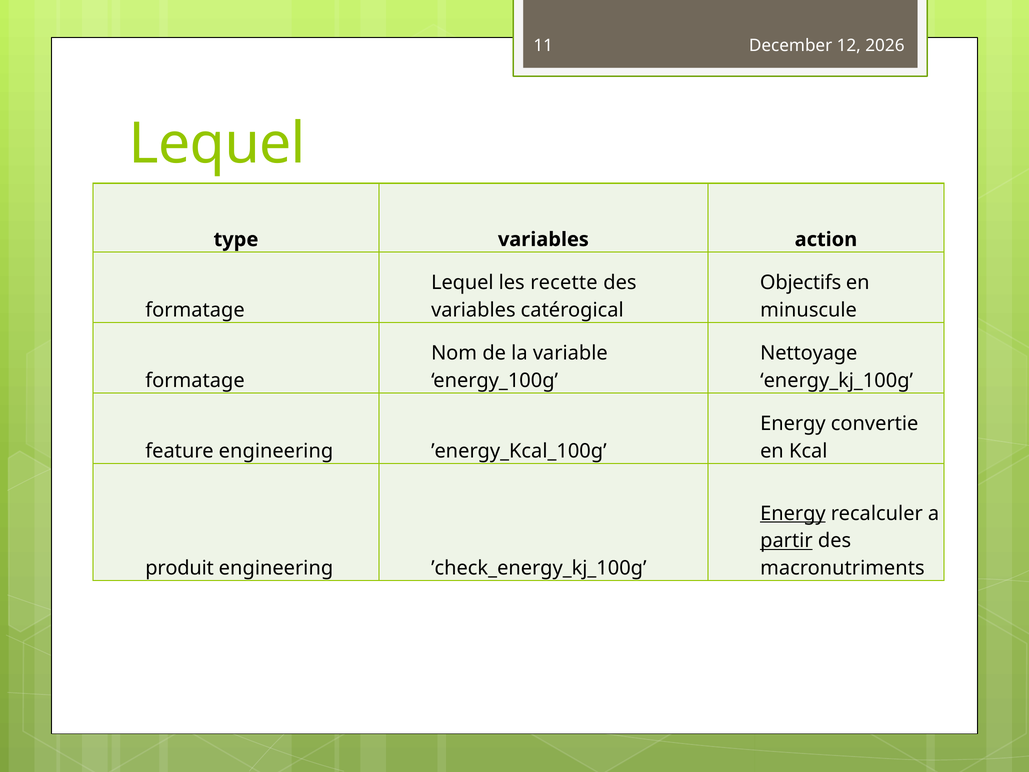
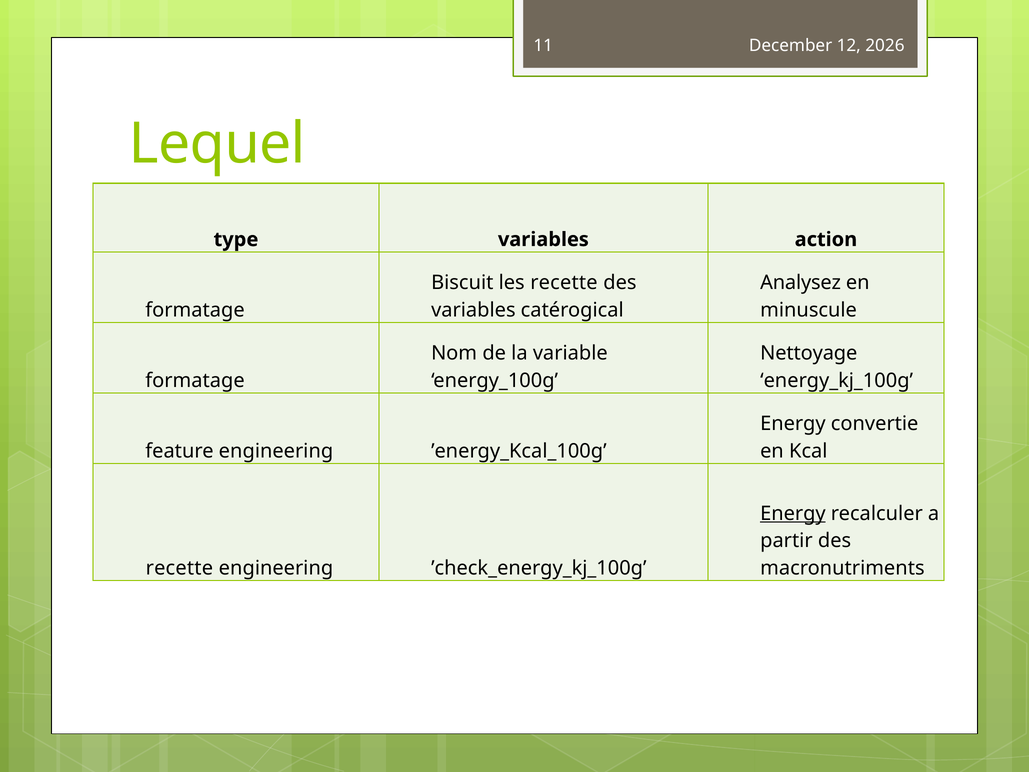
Lequel: Lequel -> Biscuit (462, 283)
Objectifs: Objectifs -> Analysez (801, 283)
partir underline: present -> none (786, 541)
produit: produit -> recette (179, 568)
